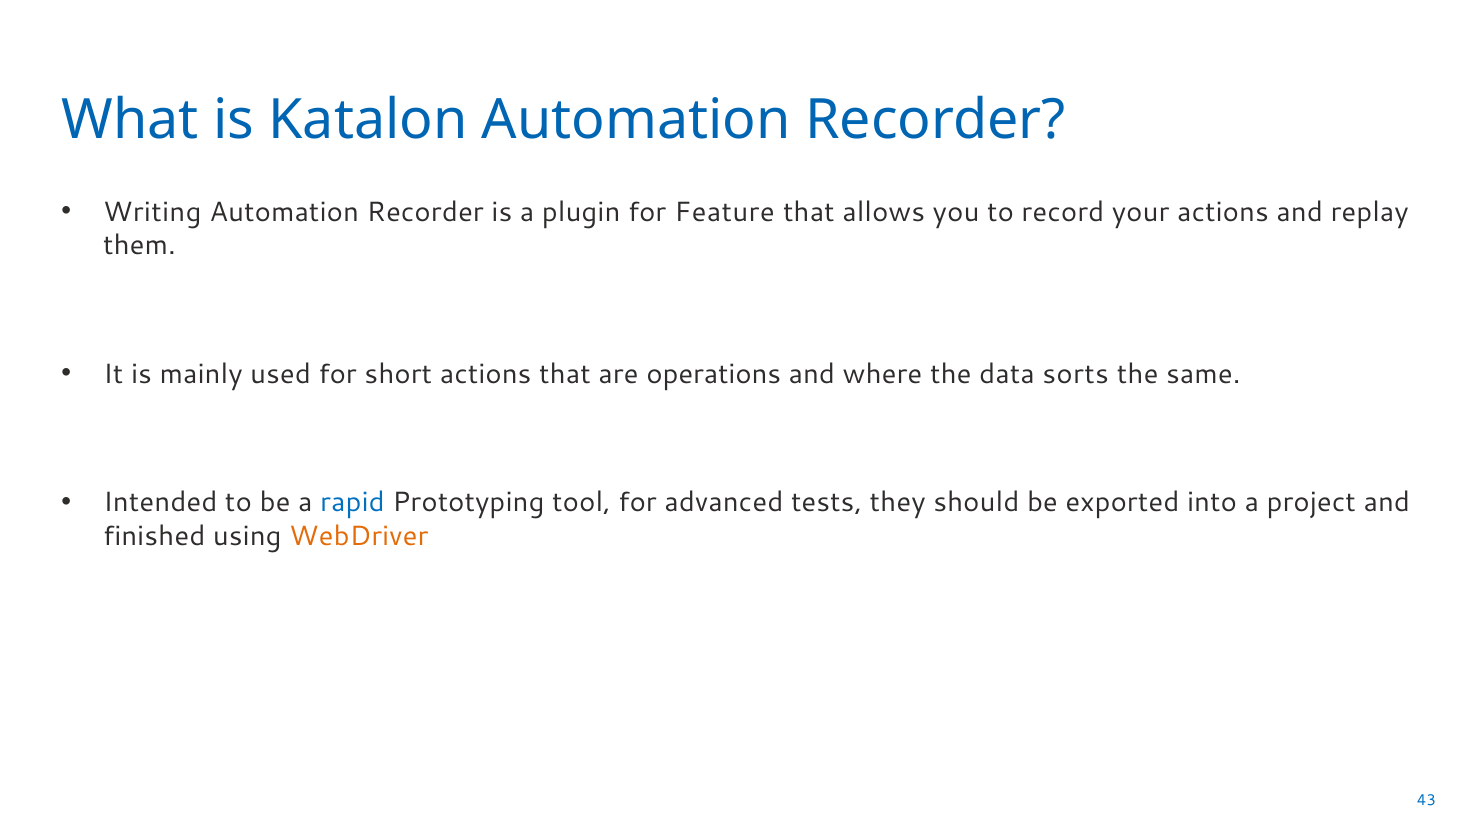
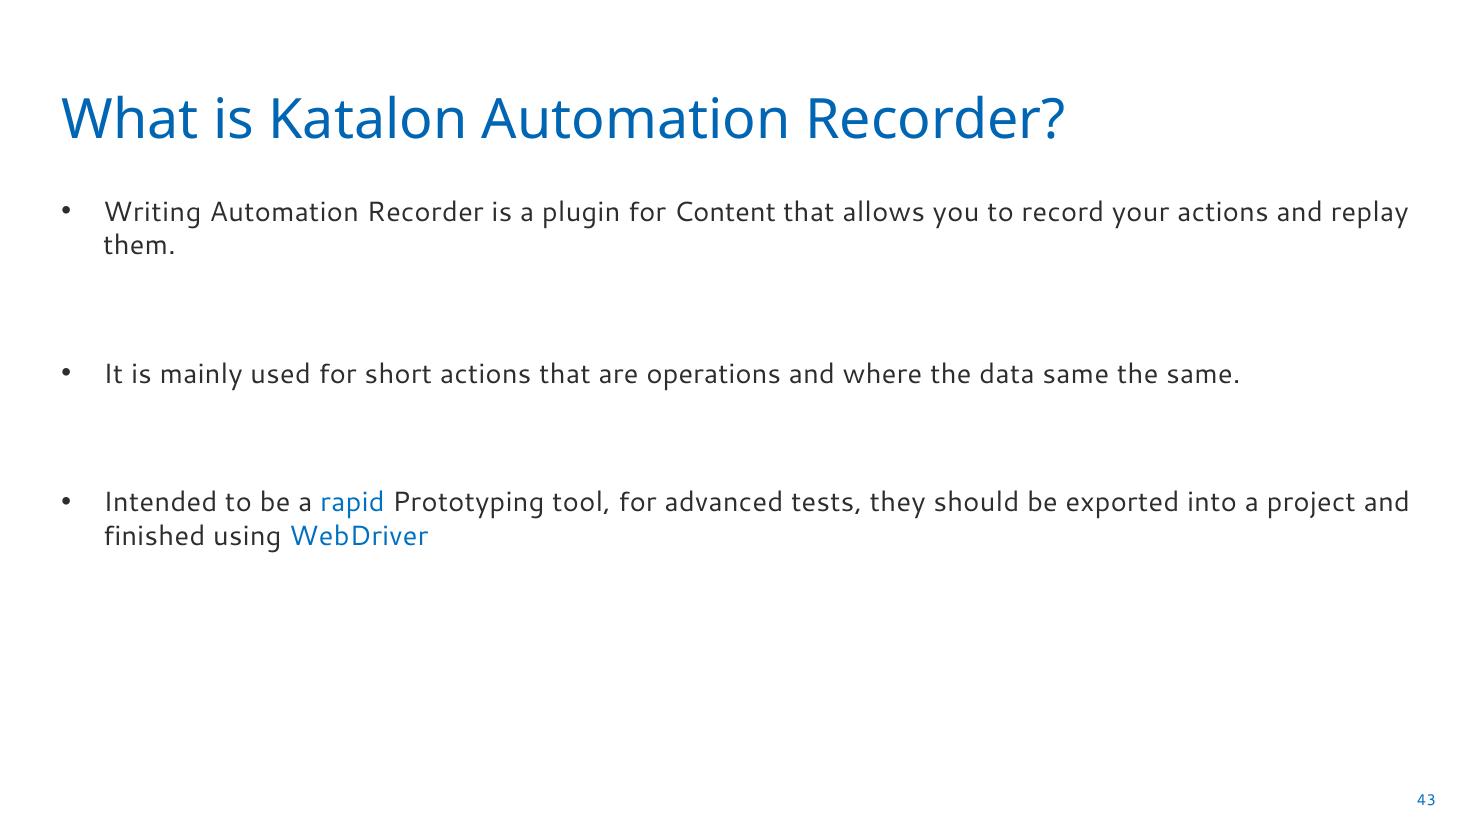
Feature: Feature -> Content (725, 212)
data sorts: sorts -> same (1076, 374)
WebDriver colour: orange -> blue (359, 536)
